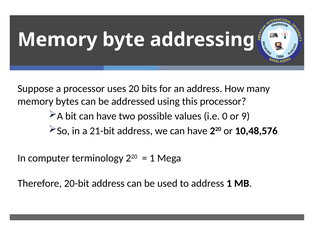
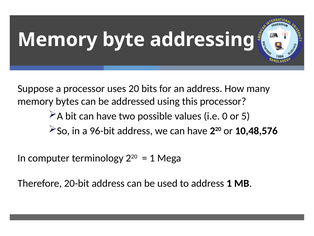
9: 9 -> 5 (246, 116)
21-bit: 21-bit -> 96-bit (102, 131)
